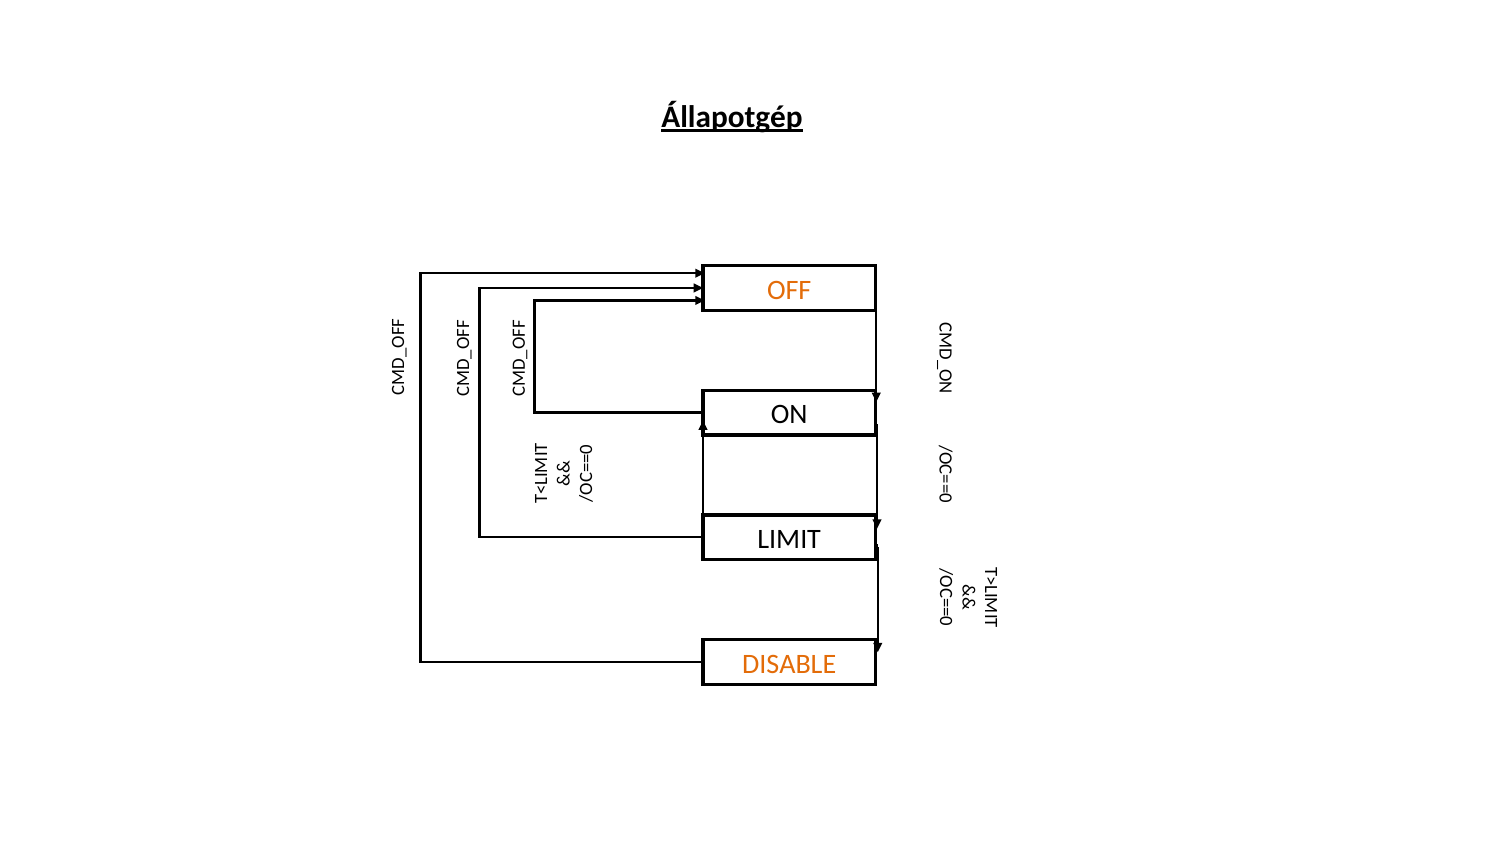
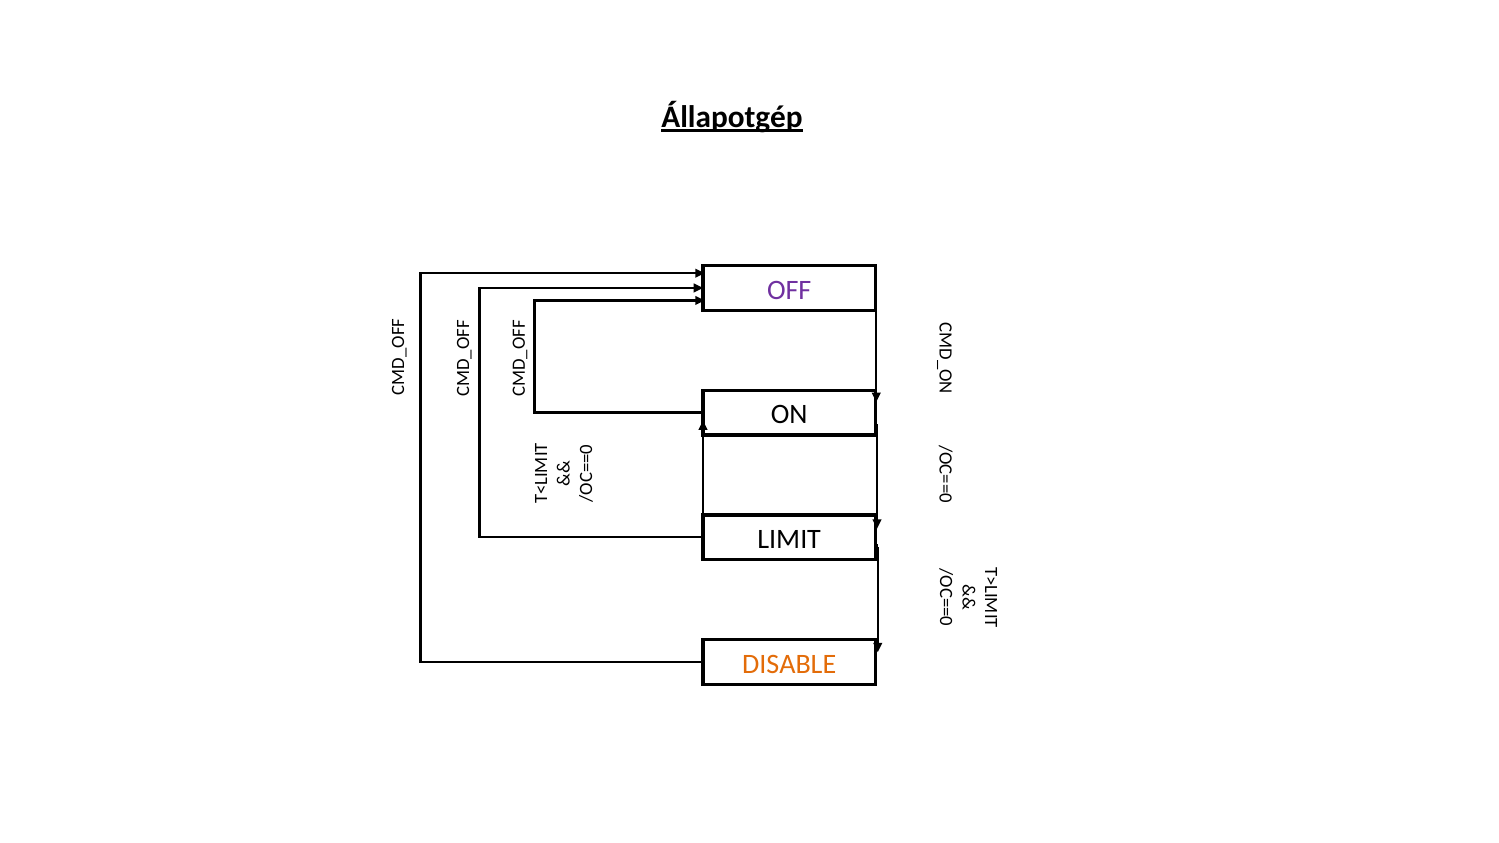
OFF colour: orange -> purple (789, 290)
